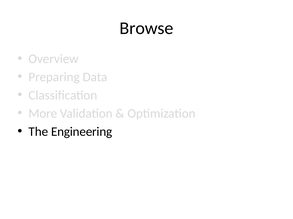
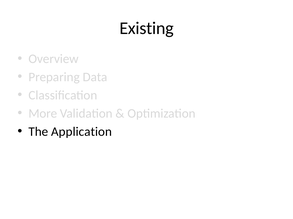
Browse: Browse -> Existing (147, 28)
Engineering: Engineering -> Application (82, 132)
